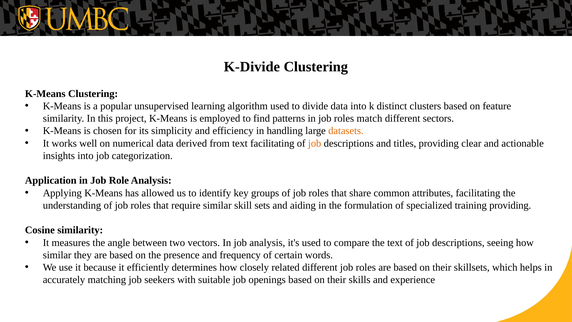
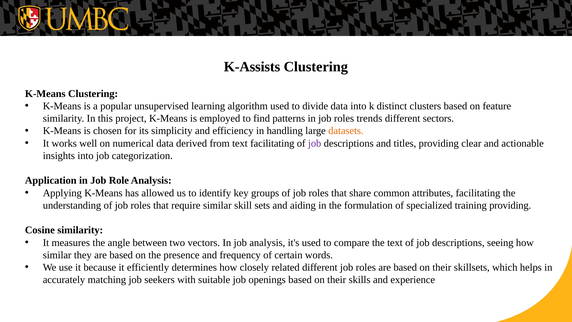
K-Divide: K-Divide -> K-Assists (252, 67)
match: match -> trends (369, 118)
job colour: orange -> purple (315, 143)
